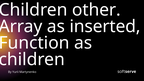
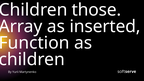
other: other -> those (96, 10)
